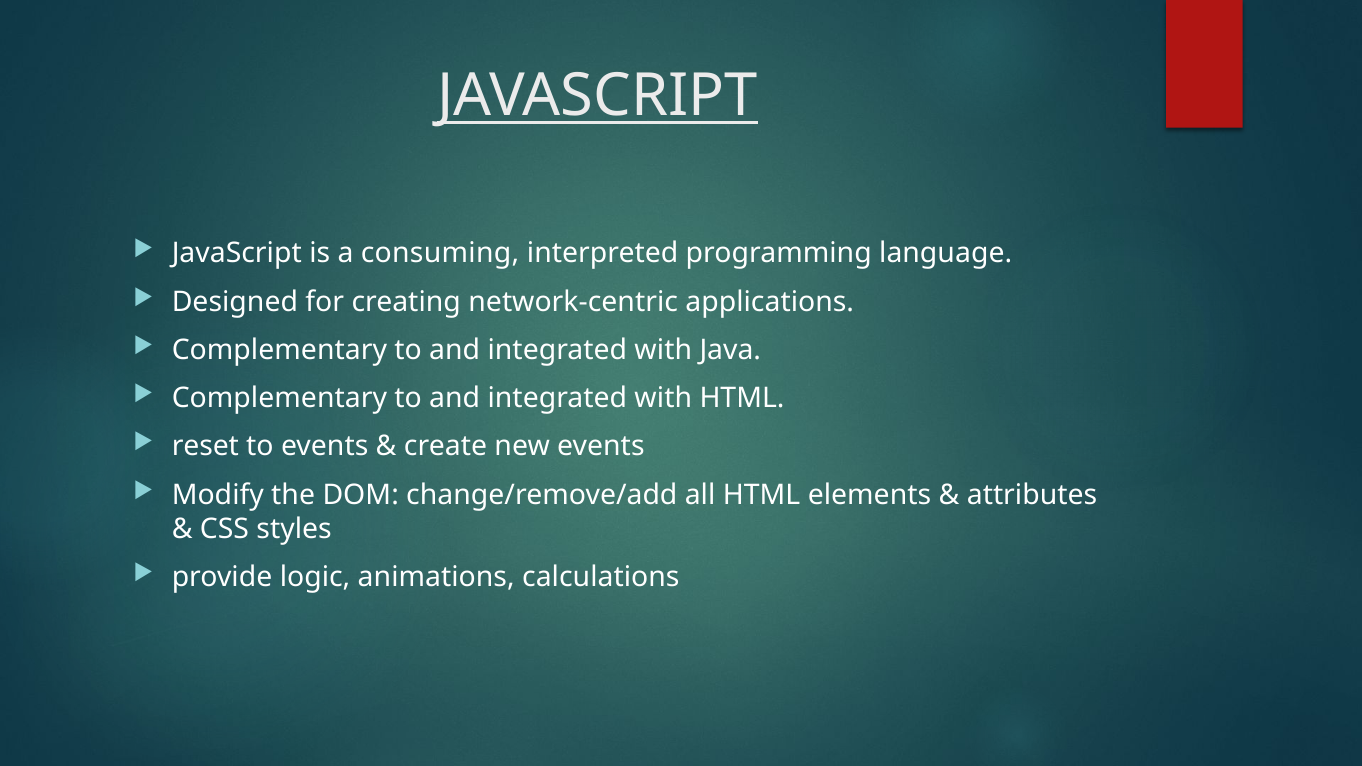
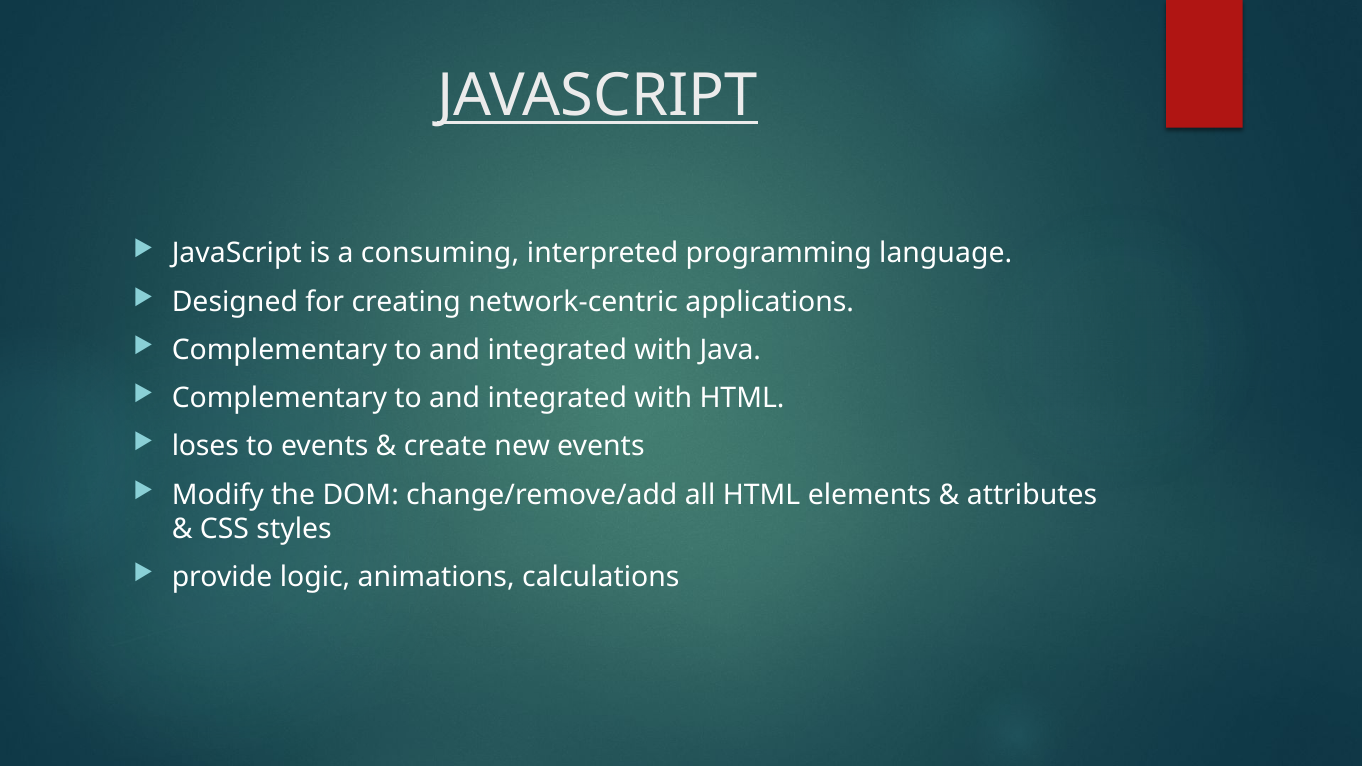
reset: reset -> loses (205, 447)
